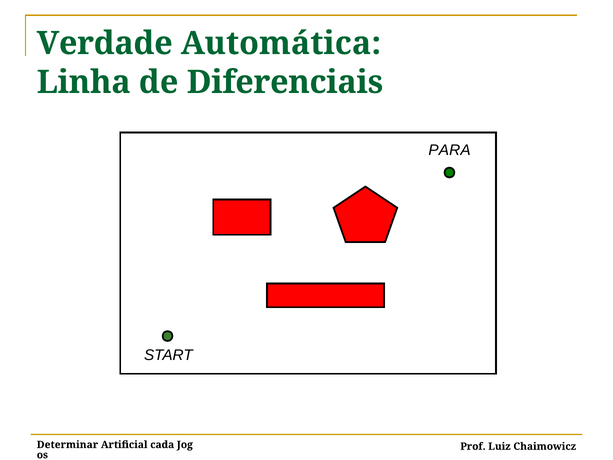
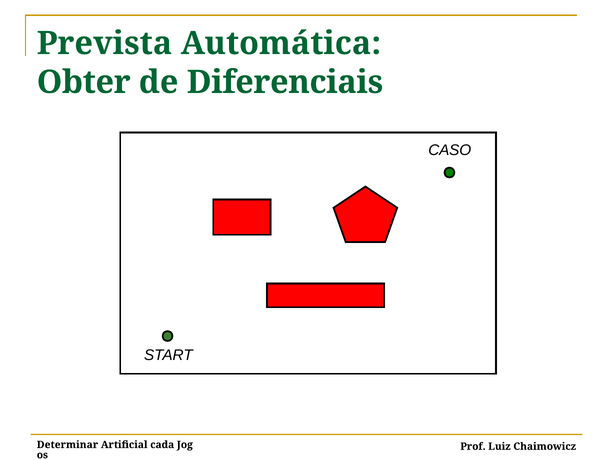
Verdade: Verdade -> Prevista (104, 43)
Linha: Linha -> Obter (84, 82)
PARA: PARA -> CASO (450, 150)
